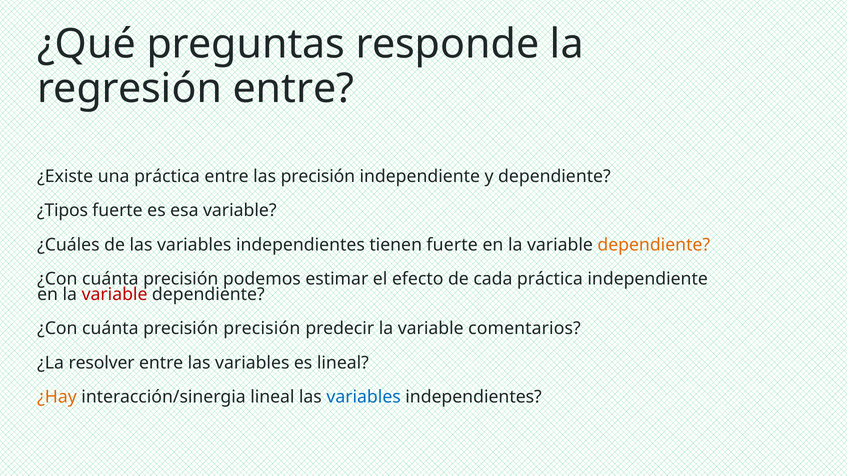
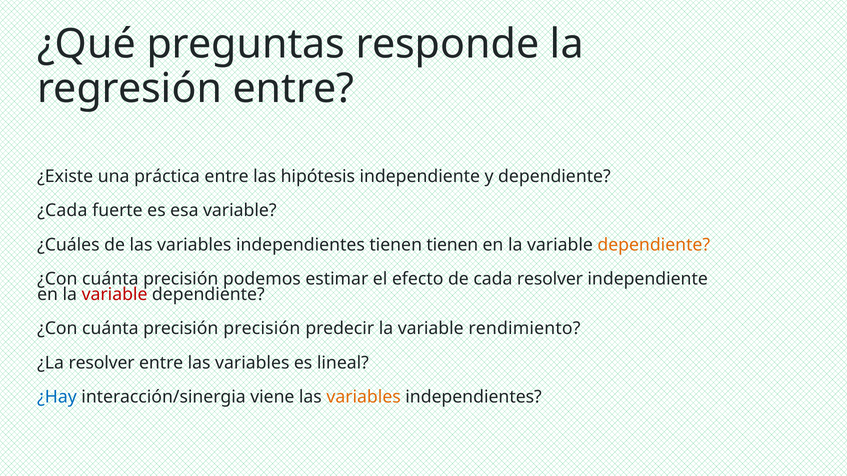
las precisión: precisión -> hipótesis (318, 177)
¿Tipos: ¿Tipos -> ¿Cada (62, 211)
tienen fuerte: fuerte -> tienen (452, 245)
cada práctica: práctica -> resolver (550, 279)
comentarios: comentarios -> rendimiento (524, 329)
¿Hay colour: orange -> blue (57, 397)
interacción/sinergia lineal: lineal -> viene (272, 397)
variables colour: blue -> orange (364, 397)
